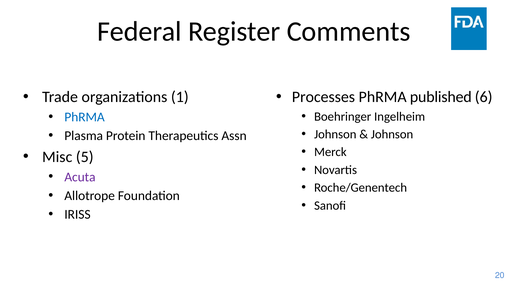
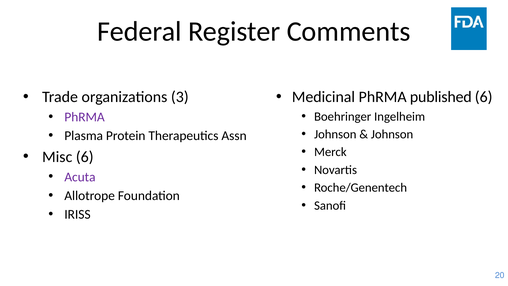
1: 1 -> 3 (180, 97)
Processes: Processes -> Medicinal (323, 97)
PhRMA colour: blue -> purple (85, 117)
Misc 5: 5 -> 6 (85, 157)
